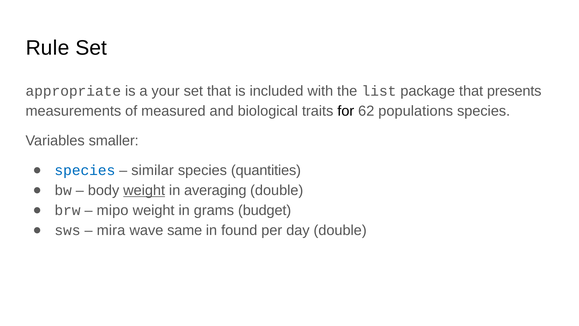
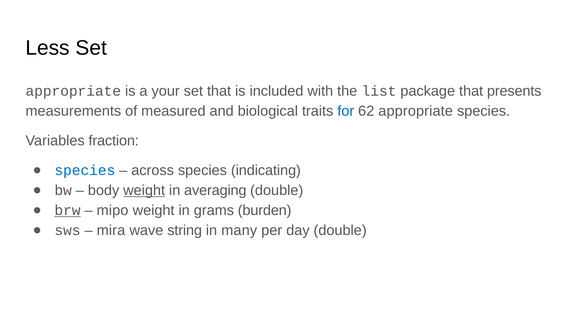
Rule: Rule -> Less (48, 48)
for colour: black -> blue (346, 111)
62 populations: populations -> appropriate (416, 111)
smaller: smaller -> fraction (114, 141)
similar: similar -> across (153, 170)
quantities: quantities -> indicating (266, 170)
brw underline: none -> present (68, 210)
budget: budget -> burden (265, 210)
same: same -> string (185, 230)
found: found -> many (239, 230)
